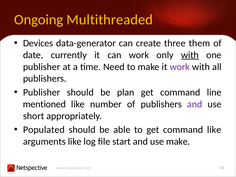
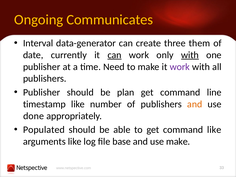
Multithreaded: Multithreaded -> Communicates (110, 20)
Devices: Devices -> Interval (38, 43)
can underline: none -> present (114, 55)
mentioned: mentioned -> timestamp (44, 104)
and colour: purple -> orange (195, 104)
short: short -> done (34, 116)
start: start -> base (122, 142)
